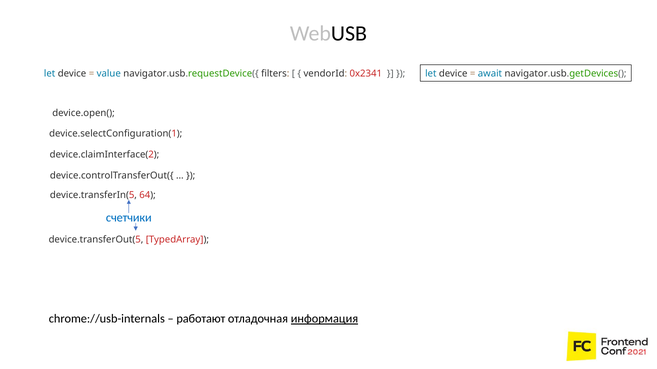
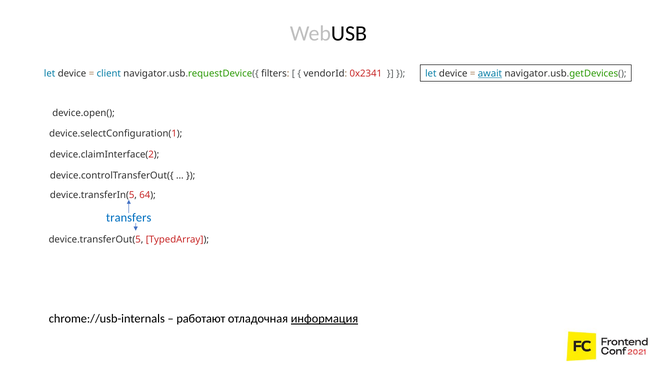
value: value -> client (109, 74)
await underline: none -> present (490, 74)
счетчики: счетчики -> transfers (129, 218)
